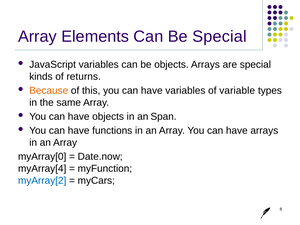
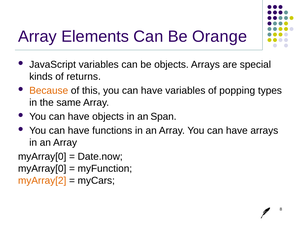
Be Special: Special -> Orange (220, 36)
variable: variable -> popping (237, 91)
myArray[4: myArray[4 -> myArray[0 (42, 169)
myArray[2 colour: blue -> orange (42, 181)
